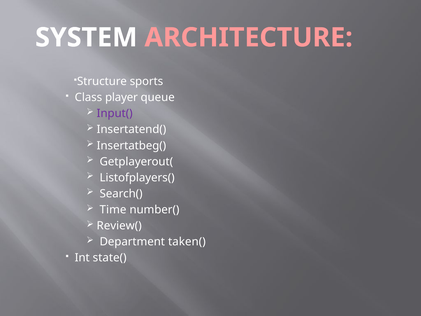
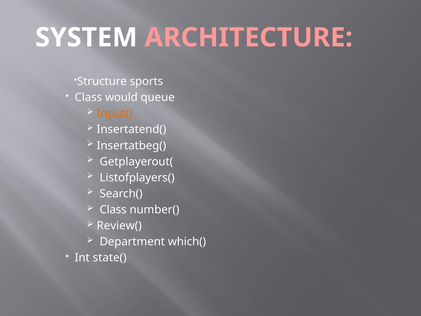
player: player -> would (121, 97)
Input( colour: purple -> orange (115, 113)
Time: Time -> Class (113, 210)
taken(: taken( -> which( (187, 242)
